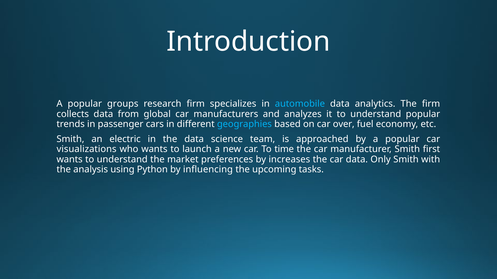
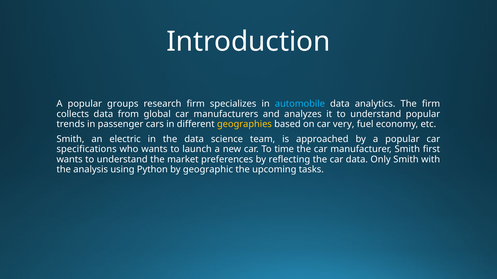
geographies colour: light blue -> yellow (244, 124)
over: over -> very (344, 124)
visualizations: visualizations -> specifications (87, 150)
increases: increases -> reflecting (289, 160)
influencing: influencing -> geographic (208, 170)
